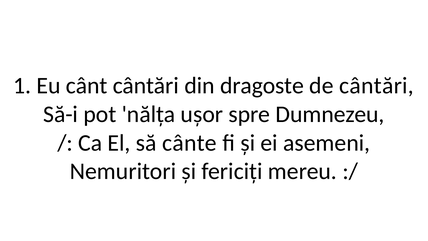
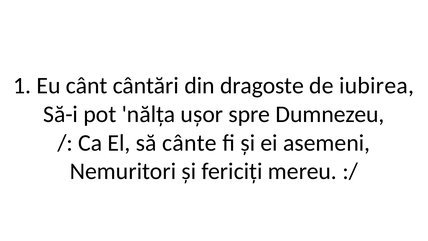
de cântări: cântări -> iubirea (377, 86)
